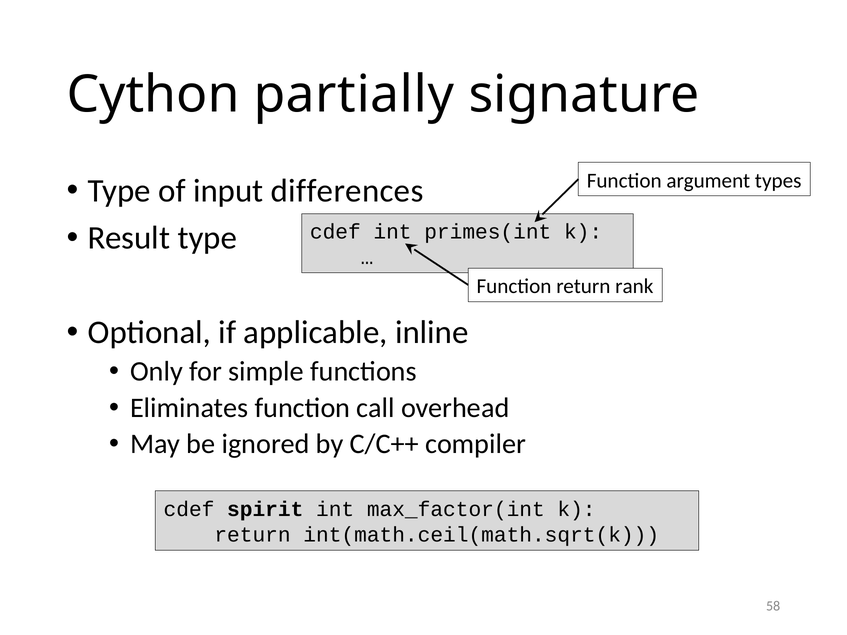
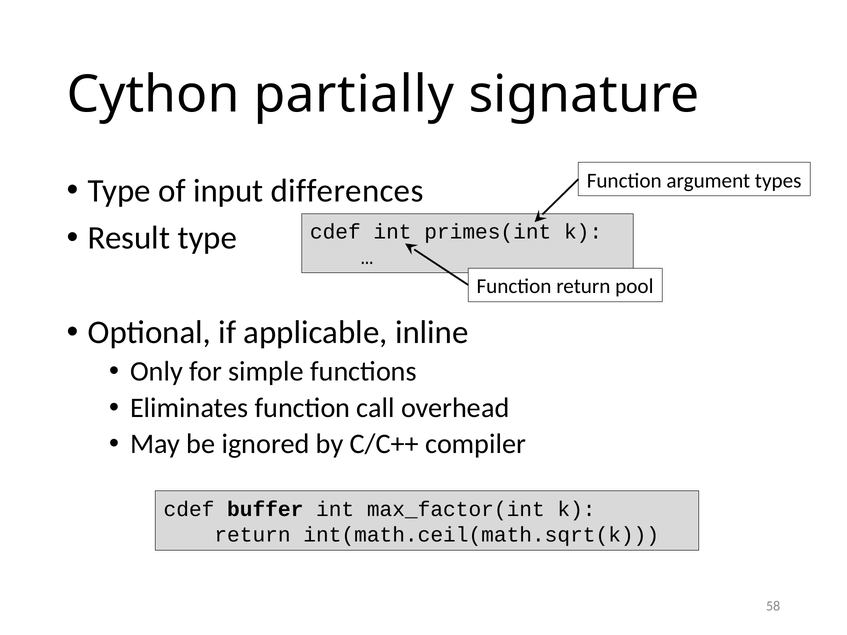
rank: rank -> pool (634, 287)
spirit: spirit -> buffer (265, 510)
